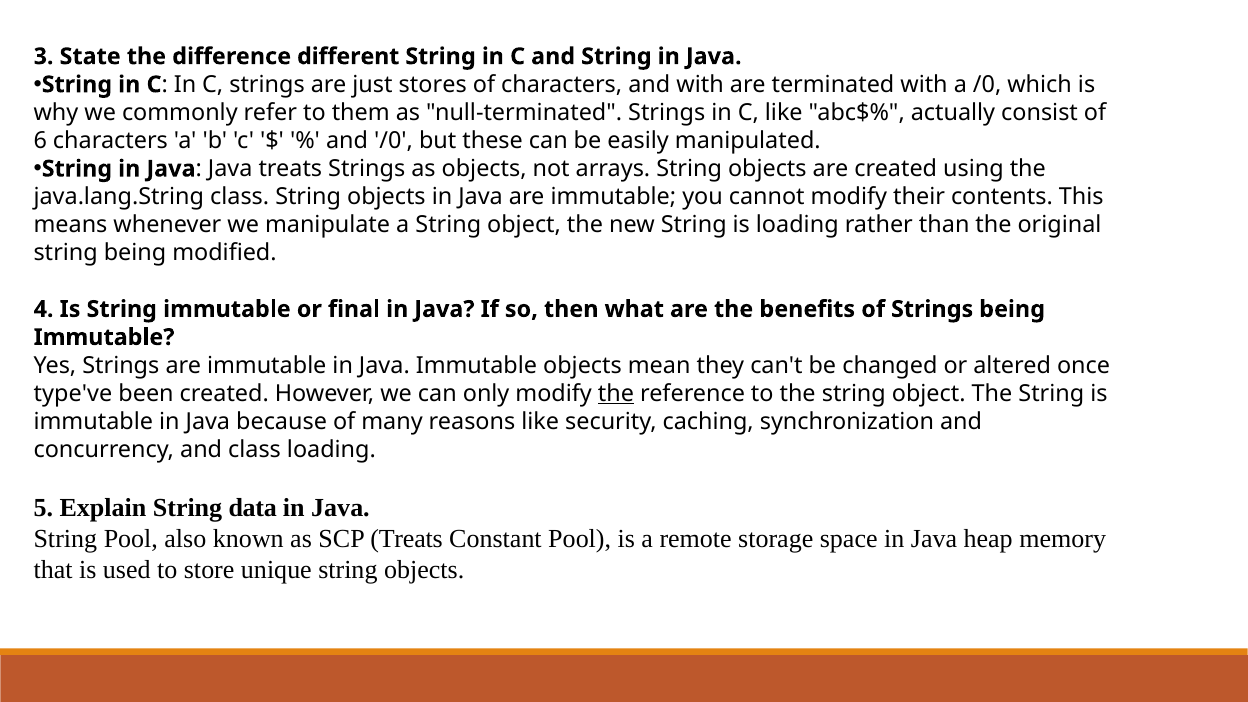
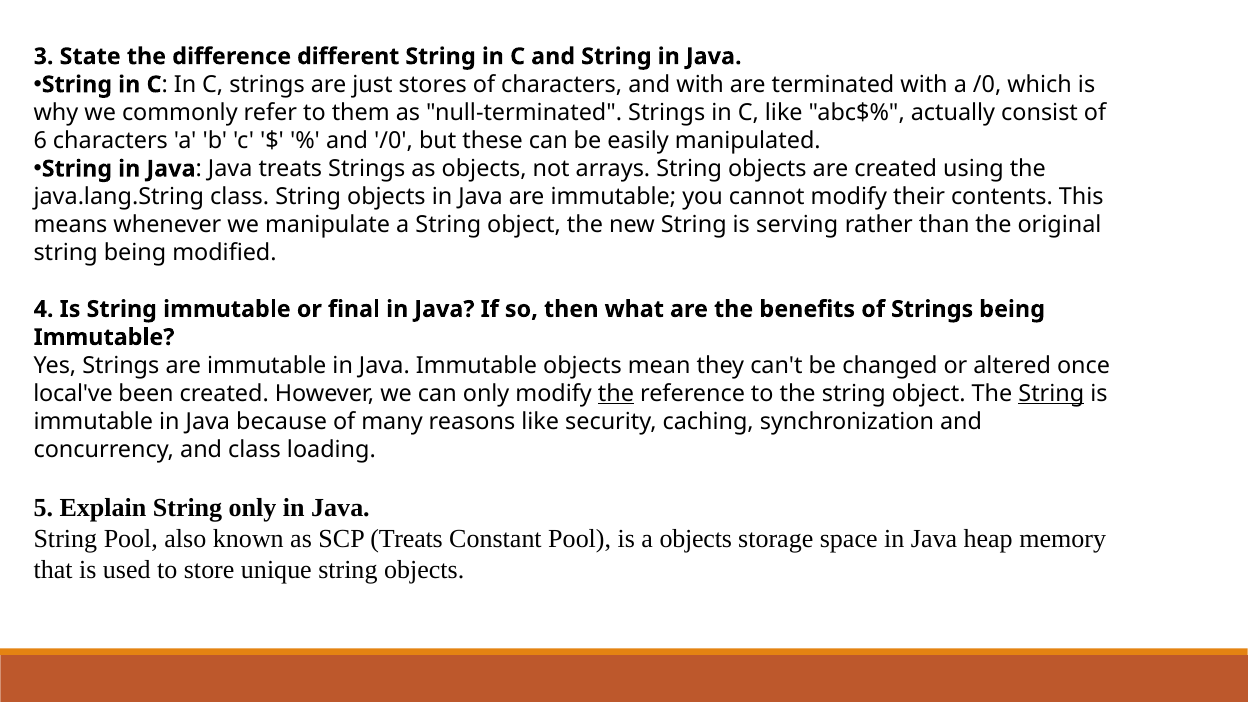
is loading: loading -> serving (797, 225)
type've: type've -> local've (73, 393)
String underline: none -> present (1051, 393)
String data: data -> only (253, 507)
a remote: remote -> objects (696, 539)
